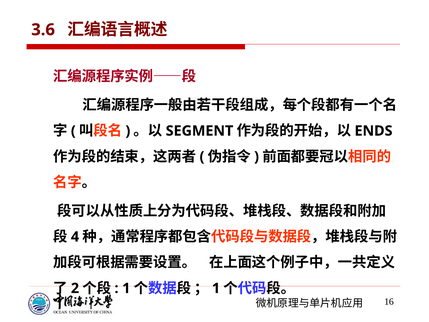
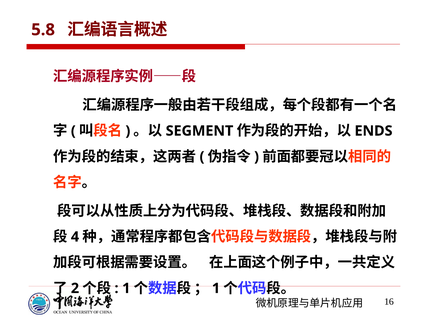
3.6: 3.6 -> 5.8 (43, 30)
